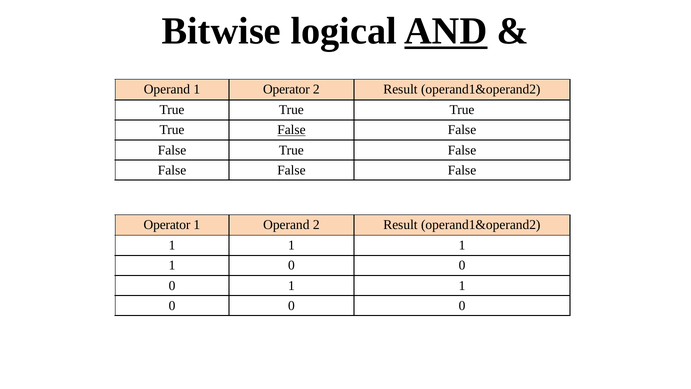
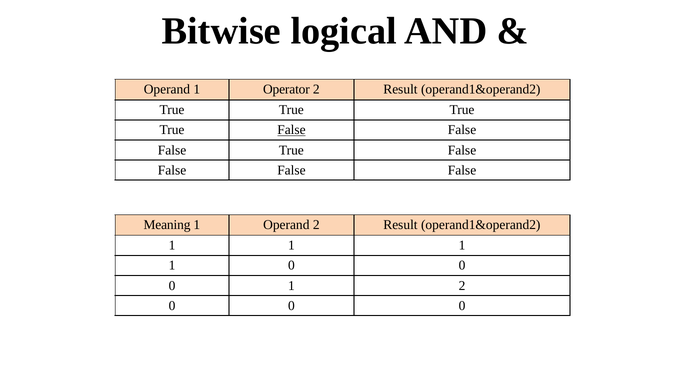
AND underline: present -> none (446, 31)
Operator: Operator -> Meaning (167, 225)
0 1 1: 1 -> 2 (462, 285)
